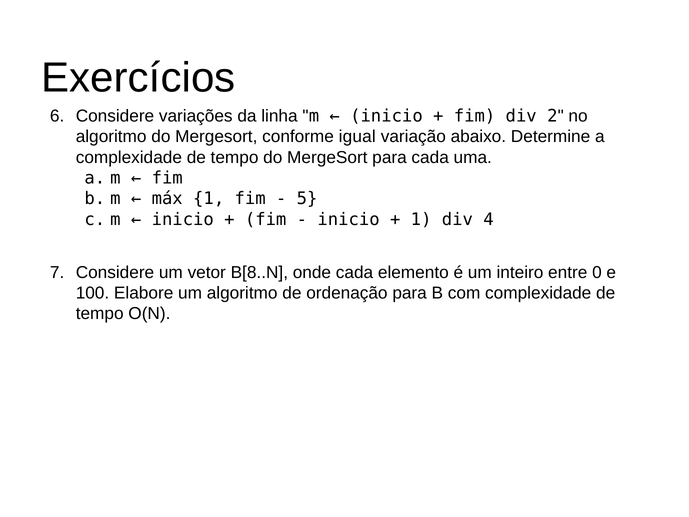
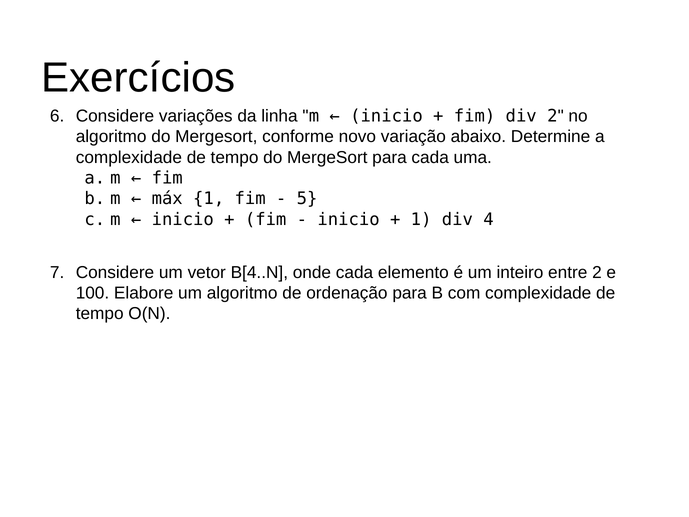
igual: igual -> novo (357, 137)
B[8..N: B[8..N -> B[4..N (259, 272)
entre 0: 0 -> 2 (597, 272)
